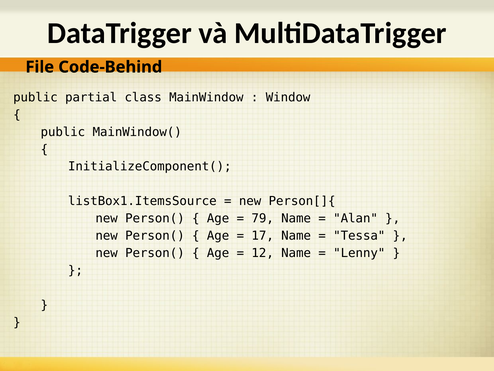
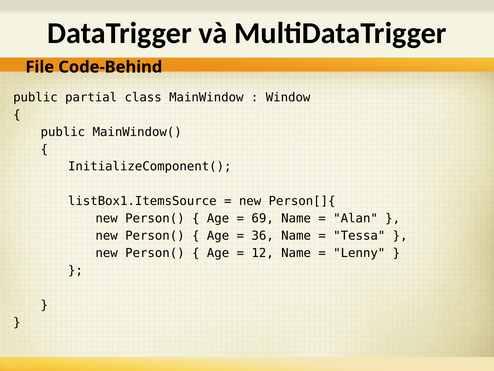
79: 79 -> 69 (263, 218)
17: 17 -> 36 (263, 236)
